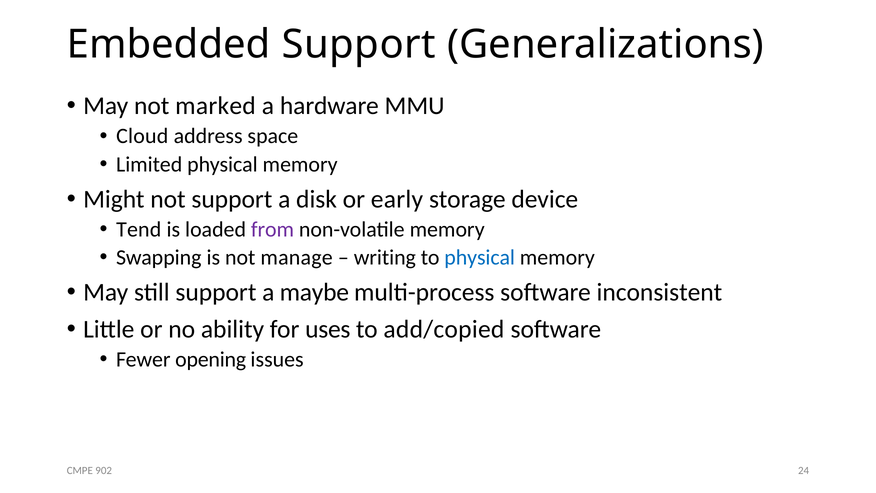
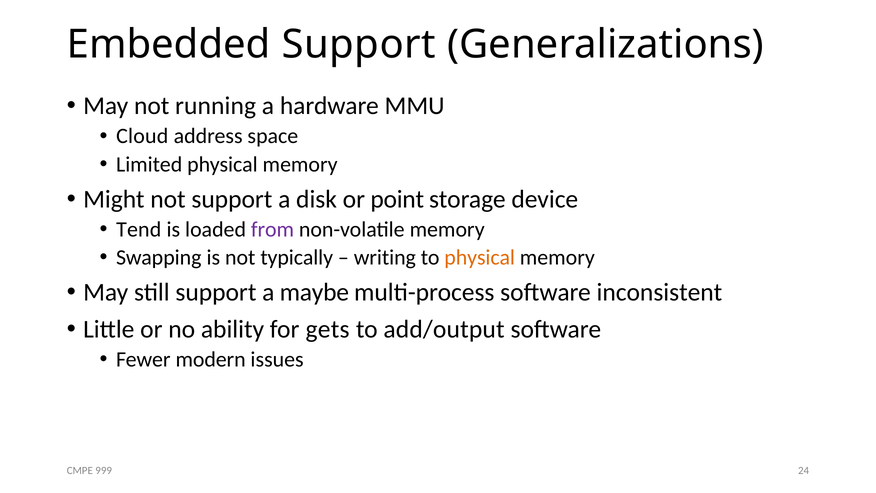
marked: marked -> running (216, 106)
early: early -> point (397, 199)
manage: manage -> typically (297, 257)
physical colour: blue -> orange (480, 257)
uses: uses -> gets (328, 329)
add/copied: add/copied -> add/output (444, 329)
opening: opening -> modern (211, 359)
902: 902 -> 999 (104, 471)
